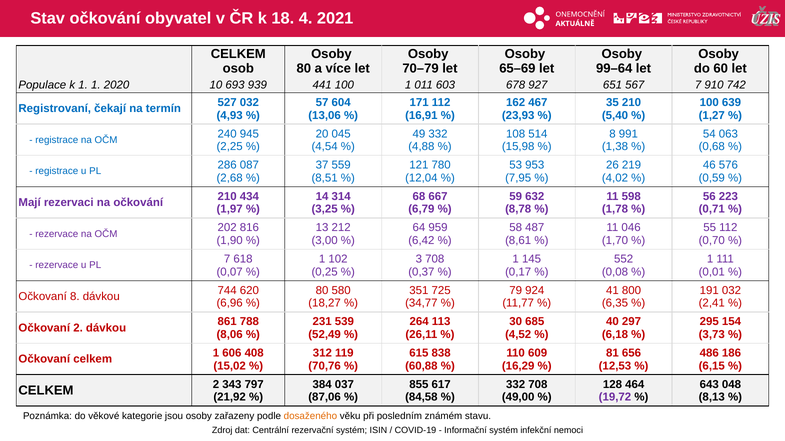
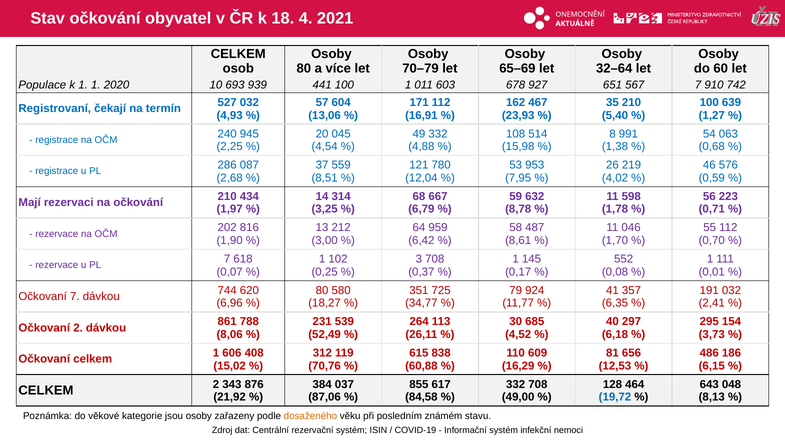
99–64: 99–64 -> 32–64 (614, 69)
800: 800 -> 357 (632, 291)
Očkovaní 8: 8 -> 7 (75, 297)
797: 797 -> 876 (254, 385)
19,72 colour: purple -> blue (615, 398)
